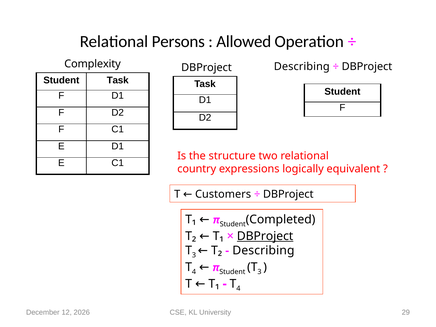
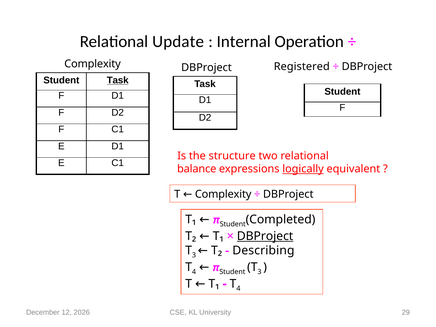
Persons: Persons -> Update (178, 42)
Allowed: Allowed -> Internal (244, 42)
Describing: Describing -> Registered (302, 67)
Task underline: none -> present (118, 80)
country: country -> balance (197, 169)
logically underline: none -> present (303, 169)
Customers: Customers -> Complexity (223, 194)
